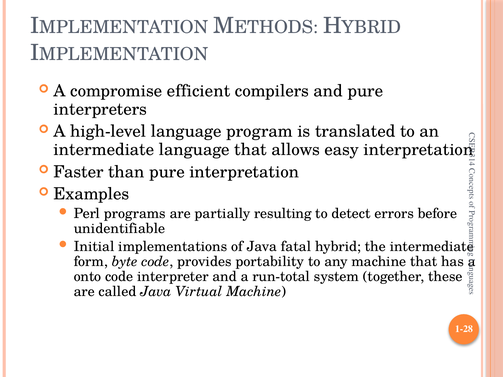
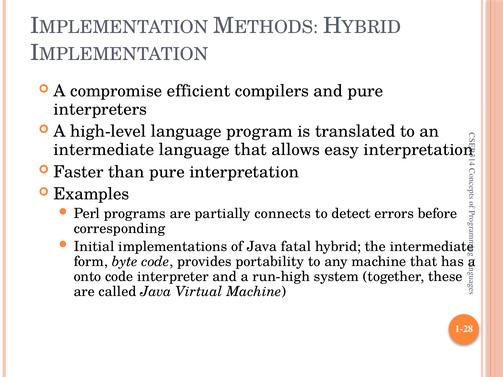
resulting: resulting -> connects (283, 214)
unidentifiable: unidentifiable -> corresponding (119, 229)
run-total: run-total -> run-high (281, 277)
